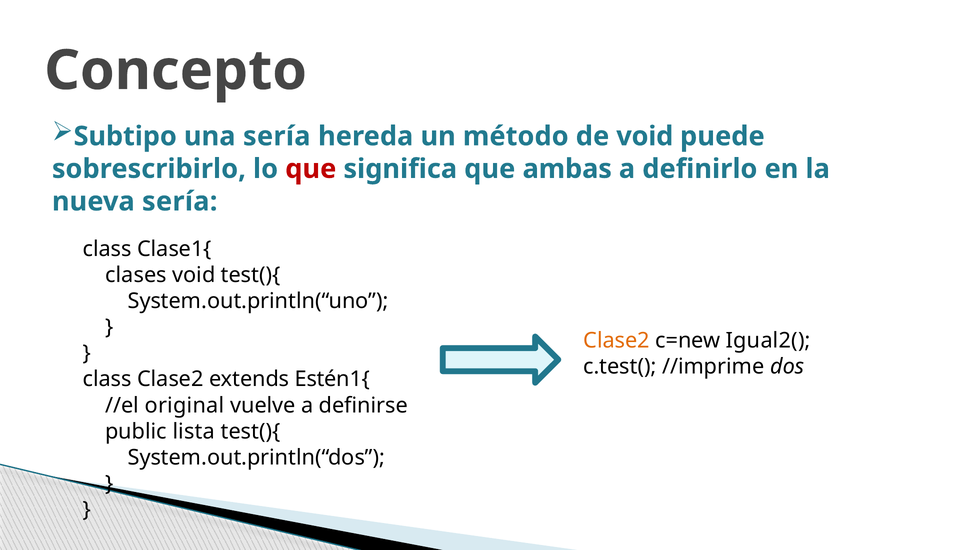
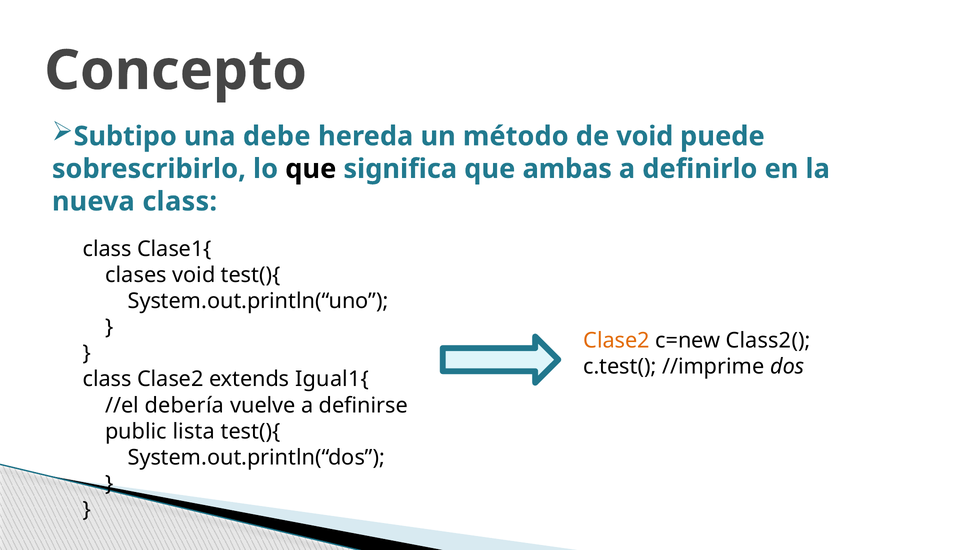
una sería: sería -> debe (277, 136)
que colour: red -> black (311, 169)
nueva sería: sería -> class (180, 202)
Igual2(: Igual2( -> Class2( (768, 341)
Estén1{: Estén1{ -> Igual1{ (332, 379)
original: original -> debería (184, 405)
